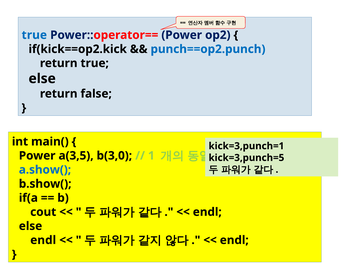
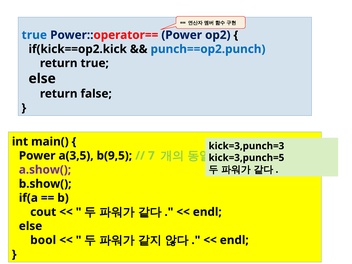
kick=3,punch=1: kick=3,punch=1 -> kick=3,punch=3 (246, 146)
b(3,0: b(3,0 -> b(9,5 (114, 156)
1: 1 -> 7 (151, 156)
a.show( colour: blue -> purple (45, 170)
endl: endl -> bool (43, 240)
